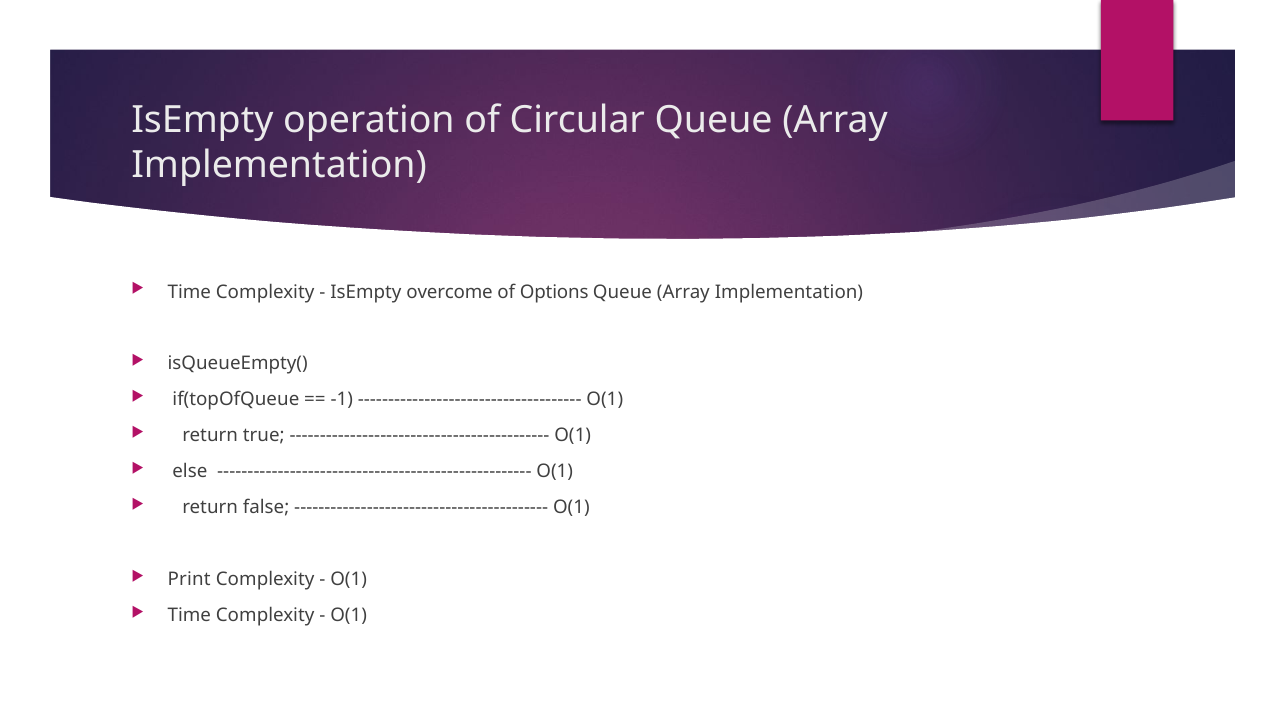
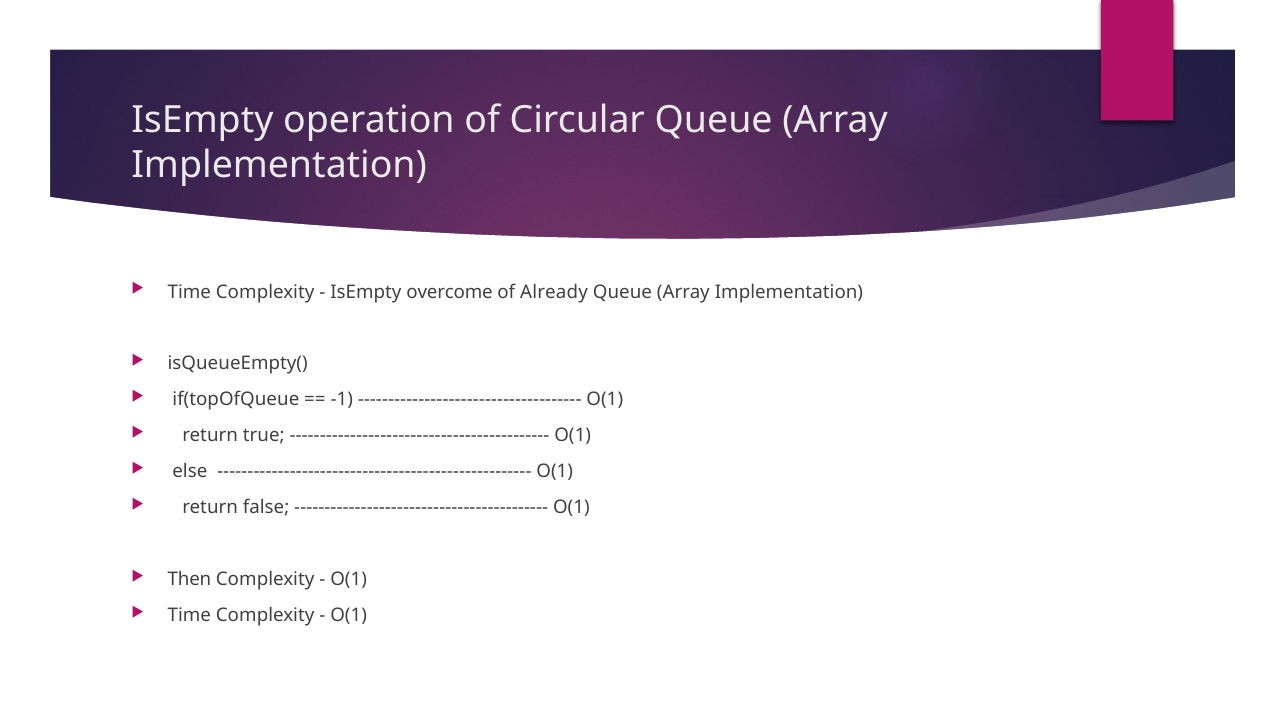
Options: Options -> Already (554, 292)
Print: Print -> Then (189, 579)
